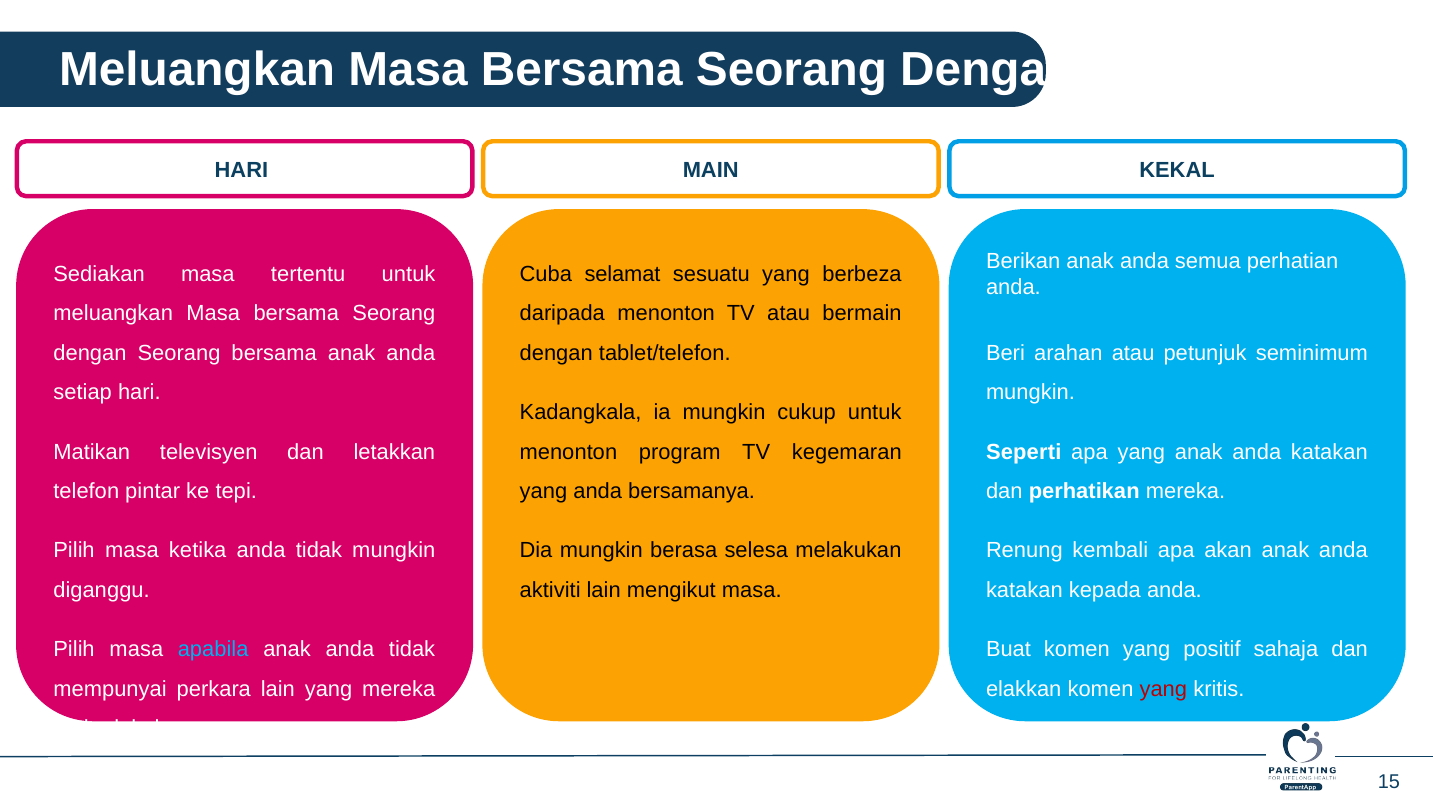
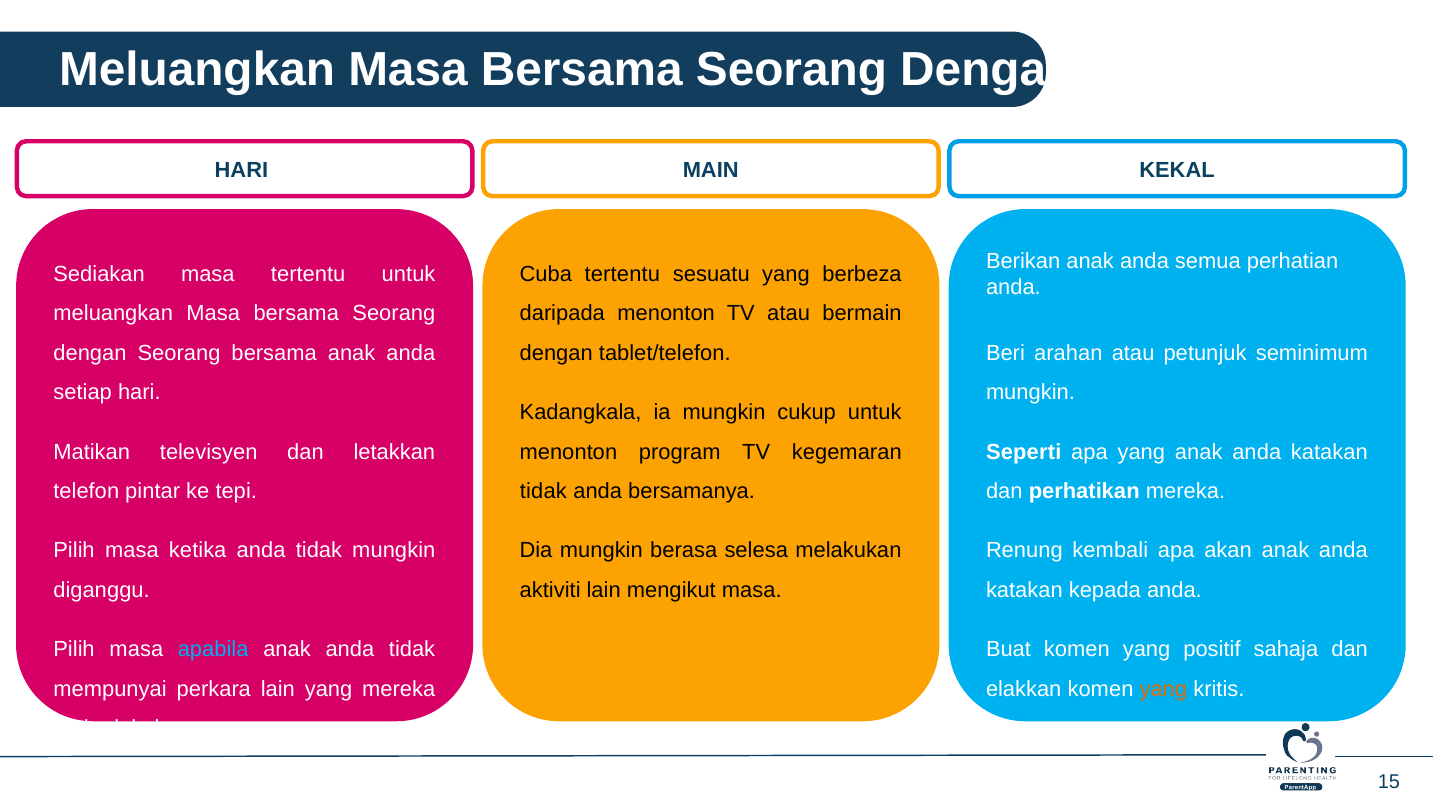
Cuba selamat: selamat -> tertentu (622, 274)
yang: yang -> tidak (543, 491)
yang colour: red -> orange (1163, 689)
